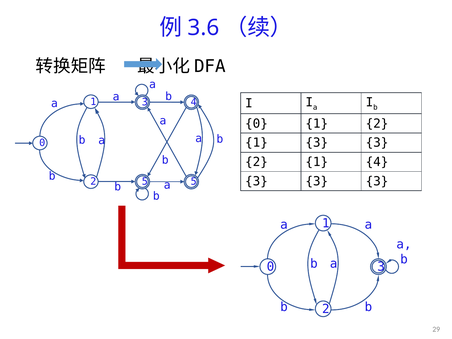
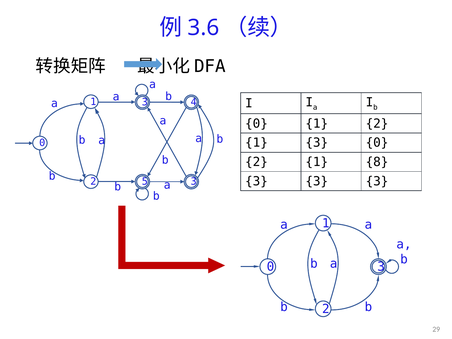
1 3 3: 3 -> 0 (377, 143)
1 4: 4 -> 8 (377, 162)
5 5: 5 -> 3 (194, 182)
